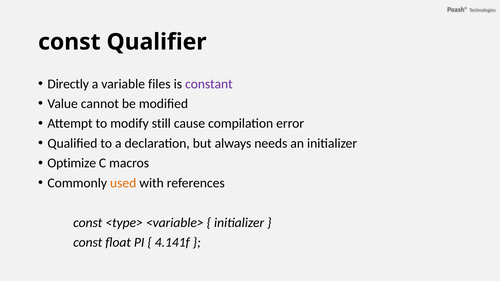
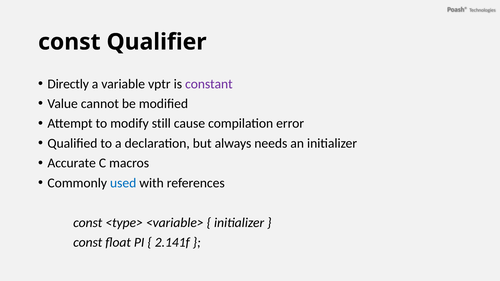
files: files -> vptr (159, 84)
Optimize: Optimize -> Accurate (72, 163)
used colour: orange -> blue (123, 183)
4.141f: 4.141f -> 2.141f (172, 243)
